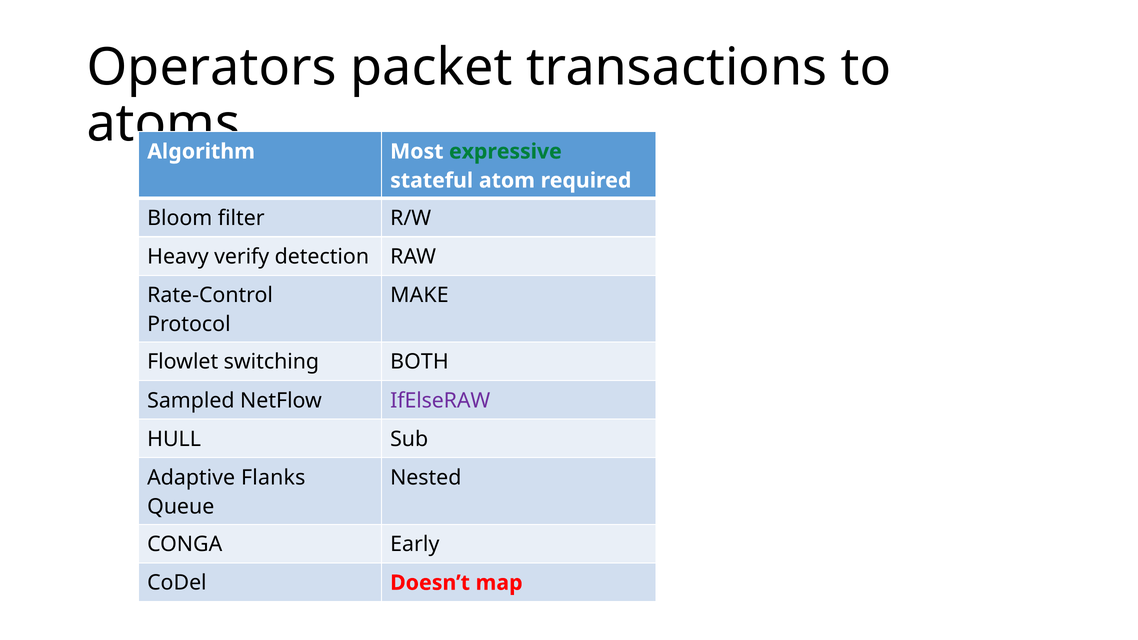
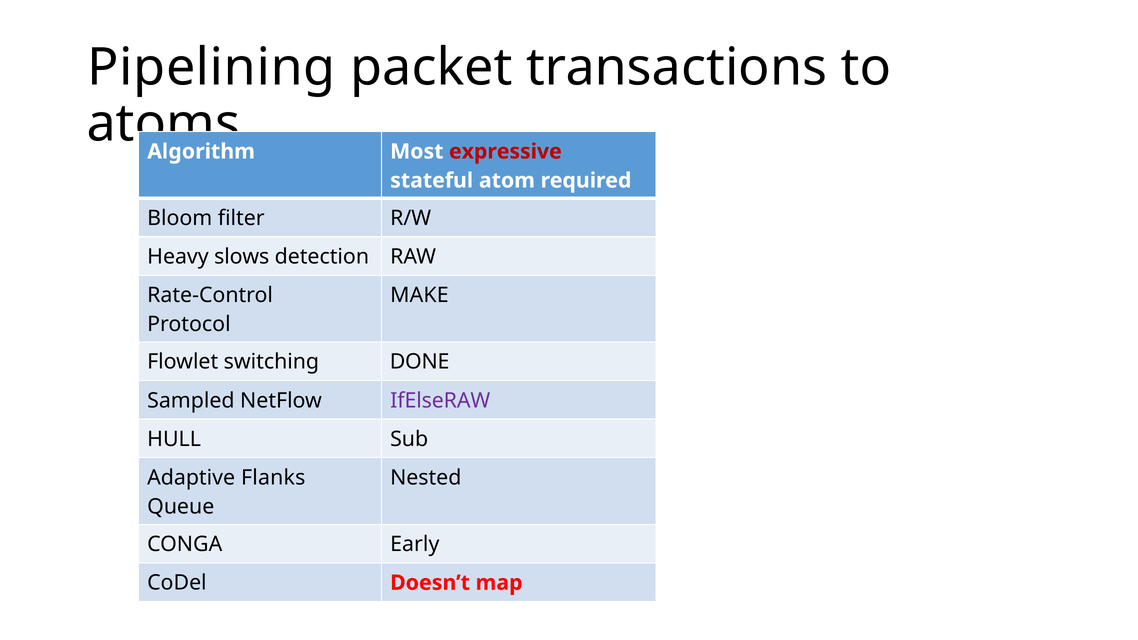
Operators: Operators -> Pipelining (211, 67)
expressive colour: green -> red (505, 152)
verify: verify -> slows (242, 257)
BOTH: BOTH -> DONE (420, 362)
